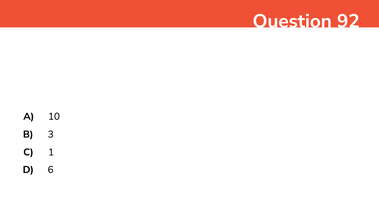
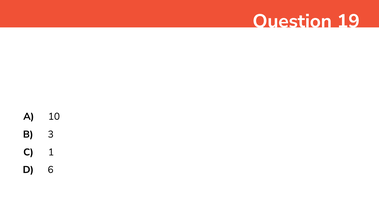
92: 92 -> 19 (348, 21)
